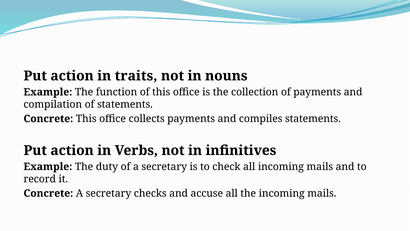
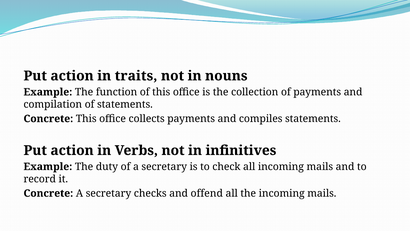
accuse: accuse -> offend (207, 193)
